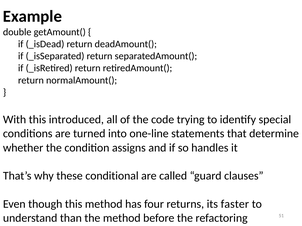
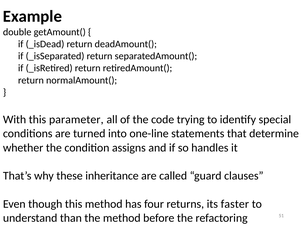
introduced: introduced -> parameter (76, 120)
conditional: conditional -> inheritance (112, 176)
